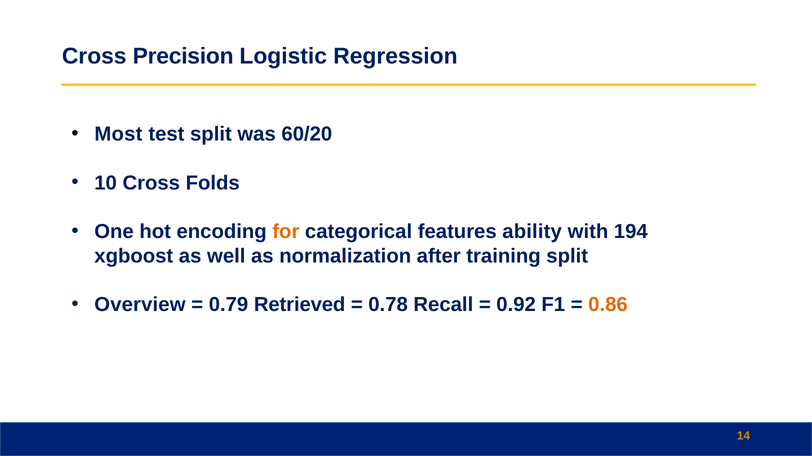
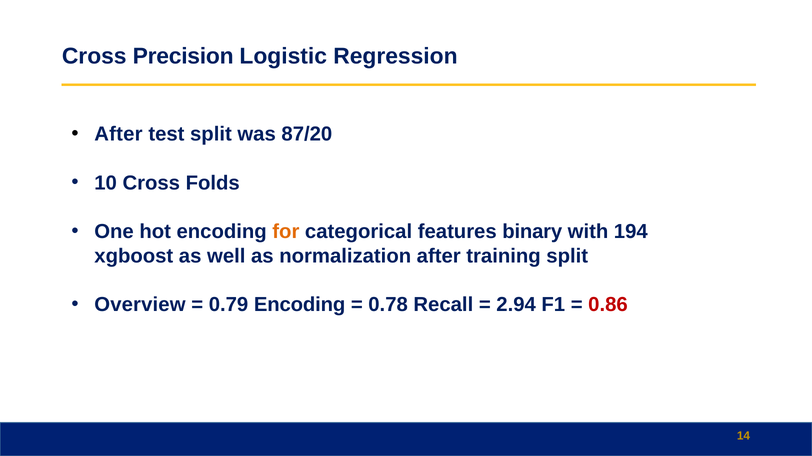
Most: Most -> After (118, 134)
60/20: 60/20 -> 87/20 (307, 134)
ability: ability -> binary (532, 232)
0.79 Retrieved: Retrieved -> Encoding (300, 305)
0.92: 0.92 -> 2.94 (516, 305)
0.86 colour: orange -> red (608, 305)
